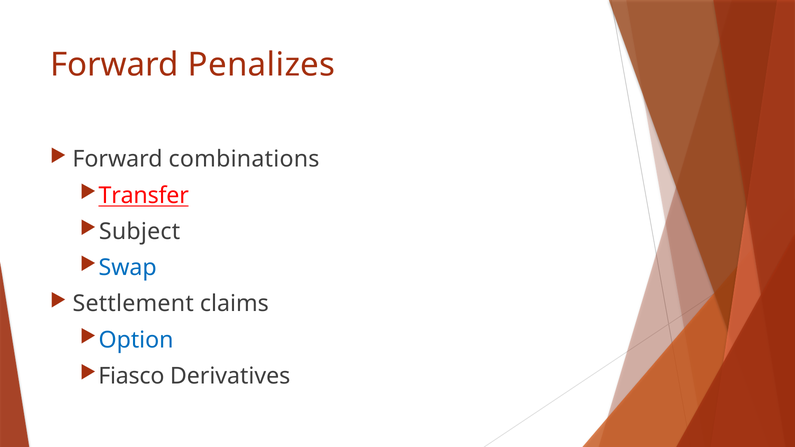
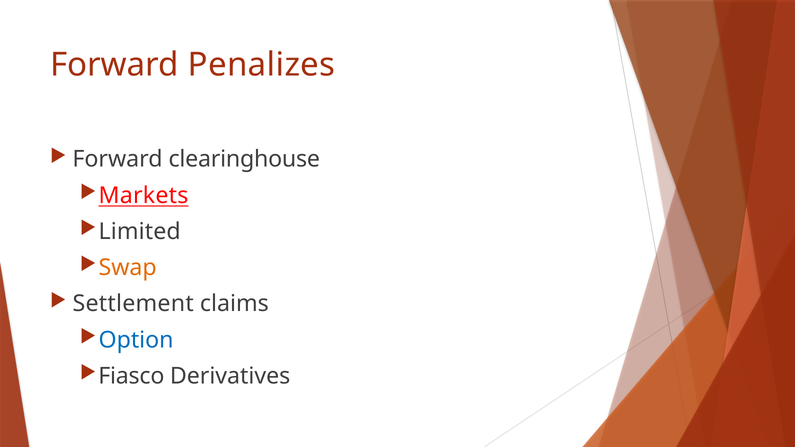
combinations: combinations -> clearinghouse (244, 159)
Transfer: Transfer -> Markets (143, 196)
Subject: Subject -> Limited (140, 232)
Swap colour: blue -> orange (128, 268)
